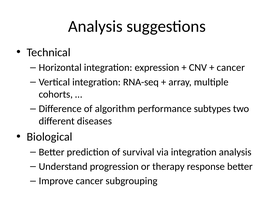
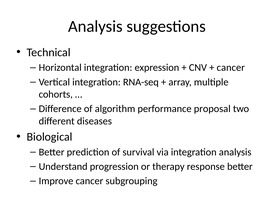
subtypes: subtypes -> proposal (212, 109)
